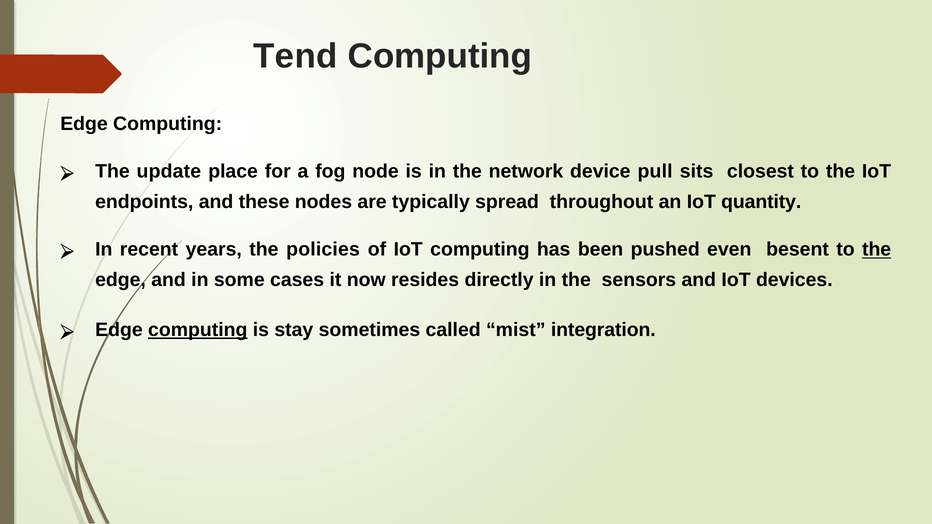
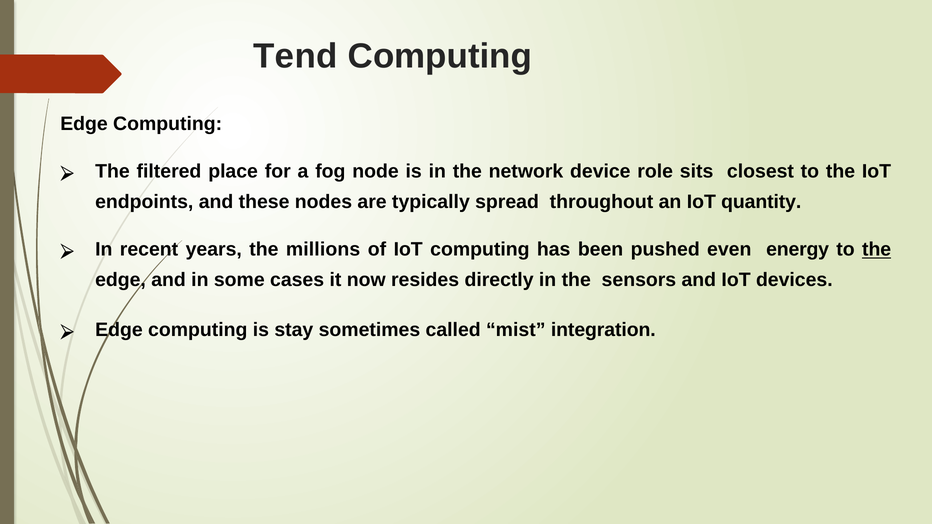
update: update -> filtered (169, 171)
pull: pull -> role (655, 171)
policies: policies -> millions (323, 250)
besent: besent -> energy (798, 250)
computing underline: present -> none (198, 330)
